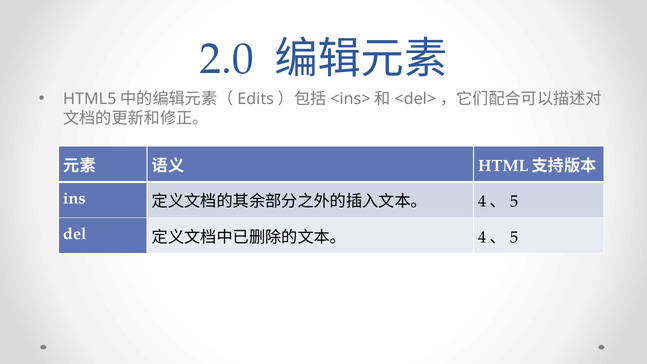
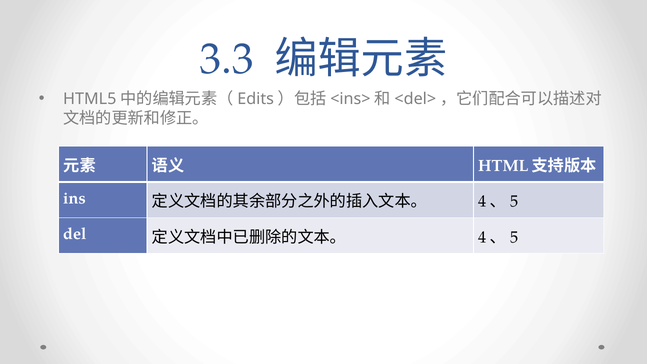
2.0: 2.0 -> 3.3 (227, 59)
